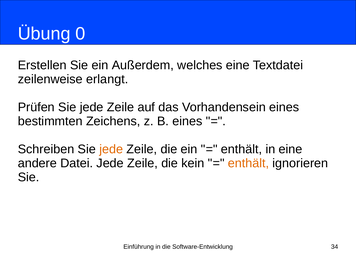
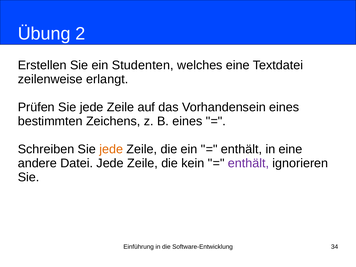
0: 0 -> 2 (80, 34)
Außerdem: Außerdem -> Studenten (143, 65)
enthält colour: orange -> purple (248, 163)
